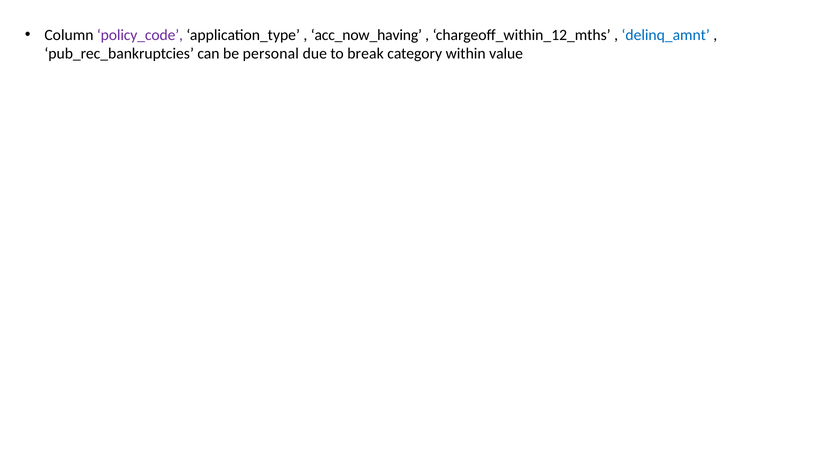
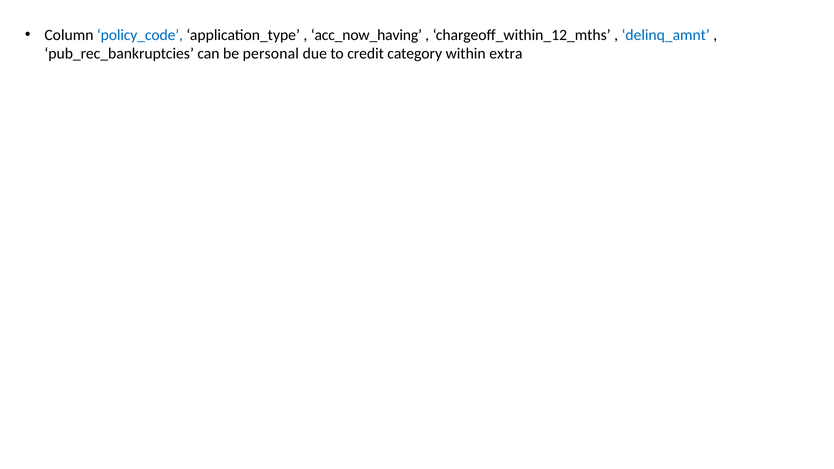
policy_code colour: purple -> blue (140, 35)
break: break -> credit (366, 54)
value: value -> extra (506, 54)
